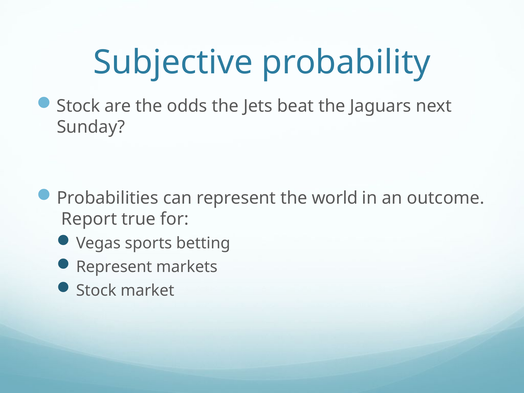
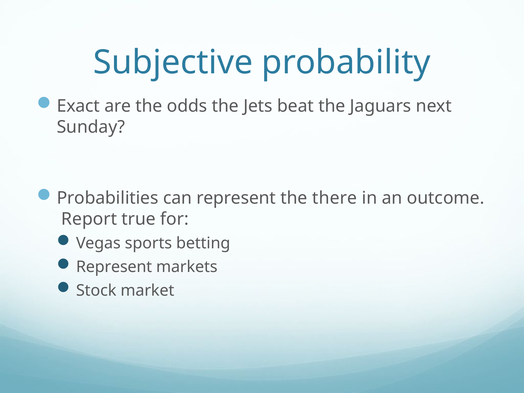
Stock: Stock -> Exact (78, 106)
world: world -> there (335, 198)
